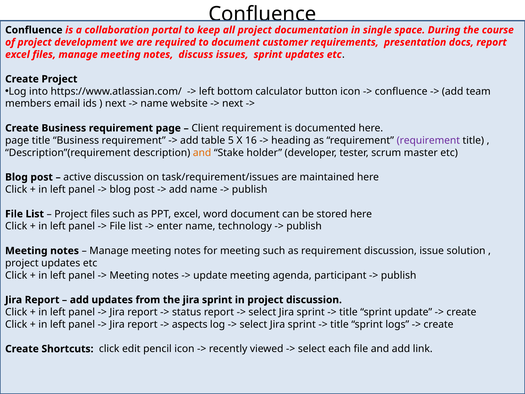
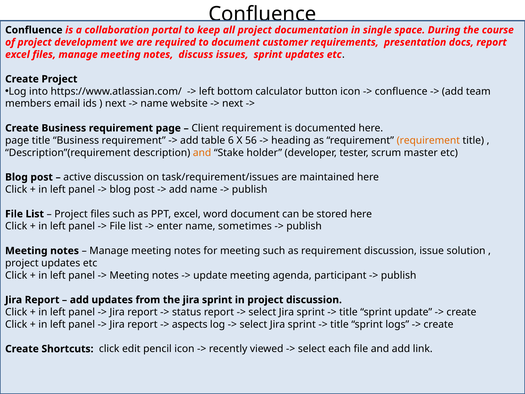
5: 5 -> 6 (231, 140)
16: 16 -> 56 (251, 140)
requirement colour: purple -> orange (428, 140)
technology: technology -> sometimes (245, 226)
